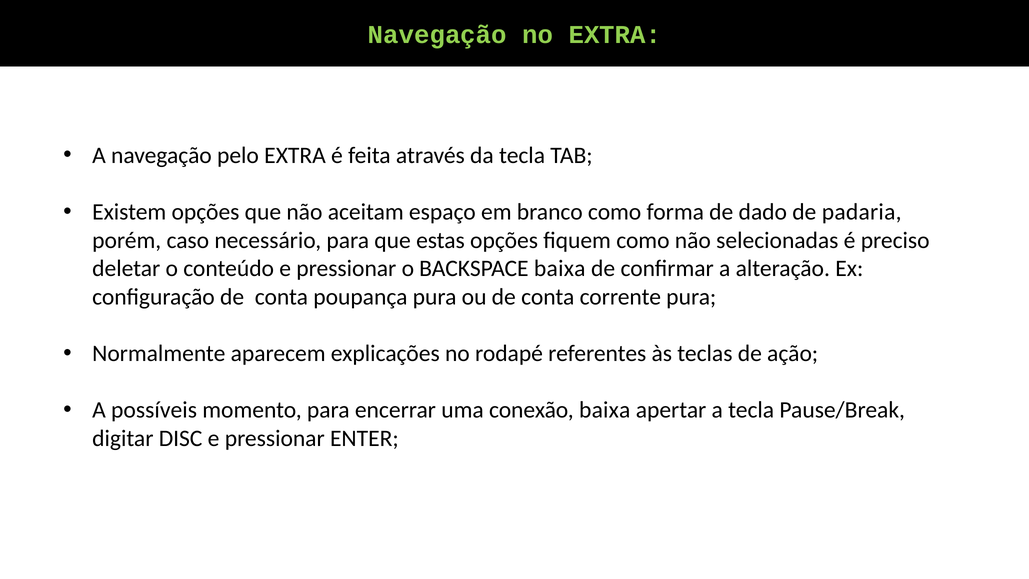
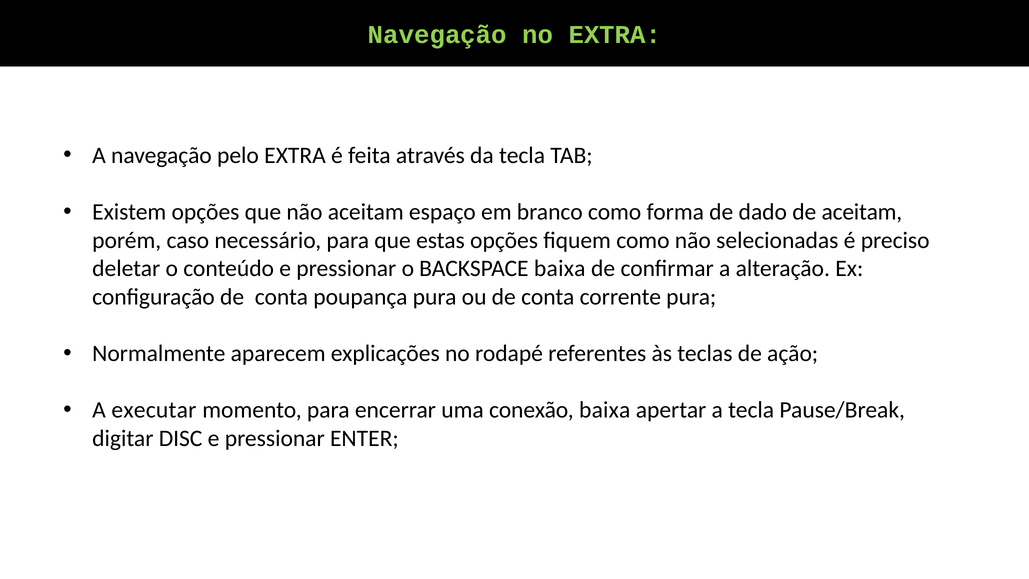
de padaria: padaria -> aceitam (862, 212)
possíveis: possíveis -> executar (154, 410)
